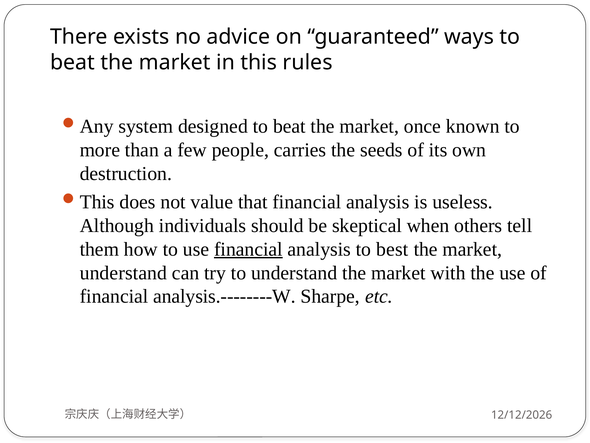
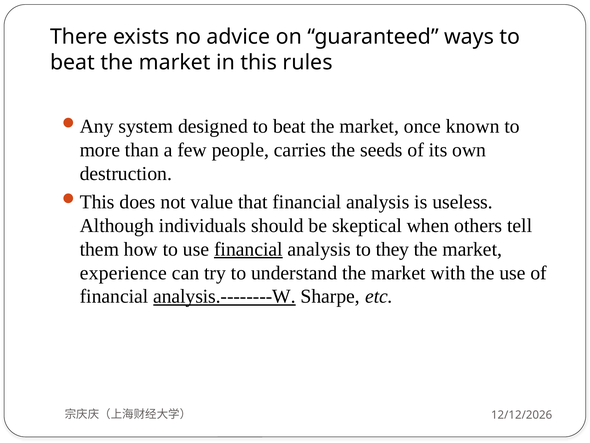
best: best -> they (392, 249)
understand: understand -> experience (123, 273)
analysis.--------W underline: none -> present (224, 296)
